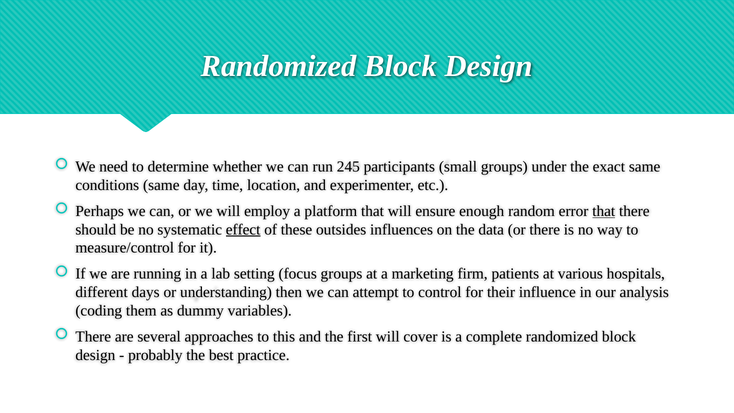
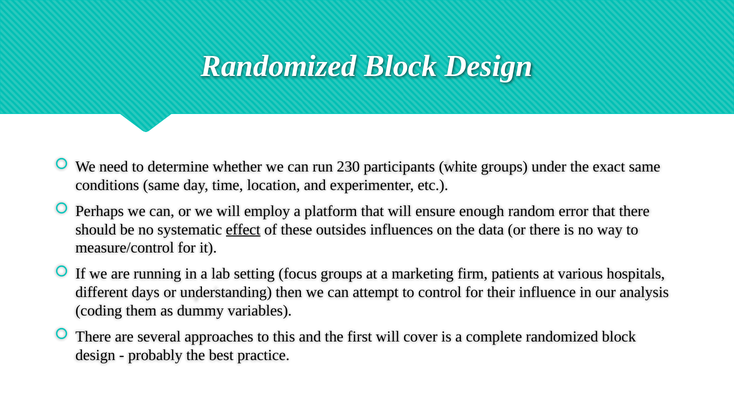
245: 245 -> 230 (348, 167)
small: small -> white (458, 167)
that underline: present -> none (604, 211)
